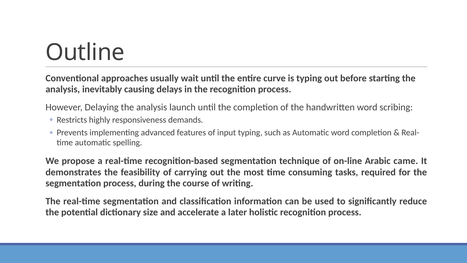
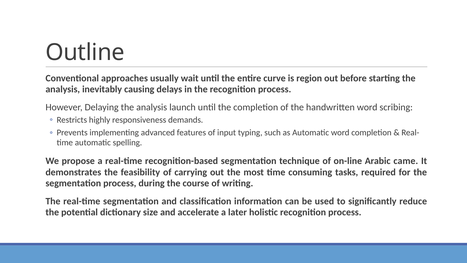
is typing: typing -> region (309, 78)
